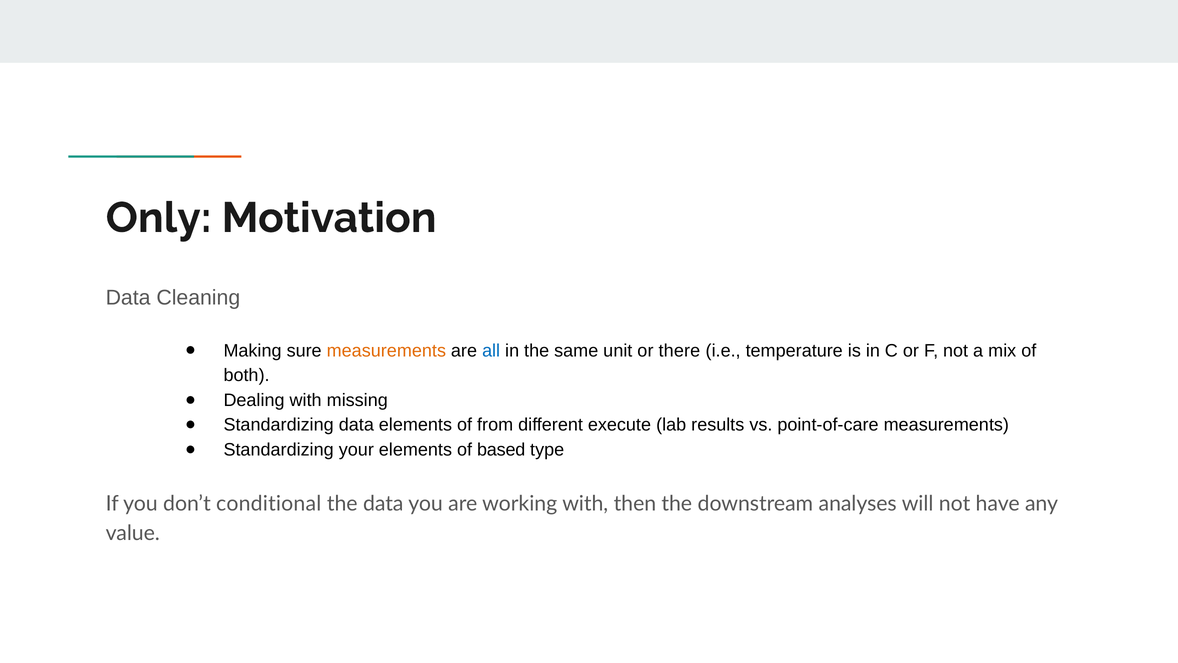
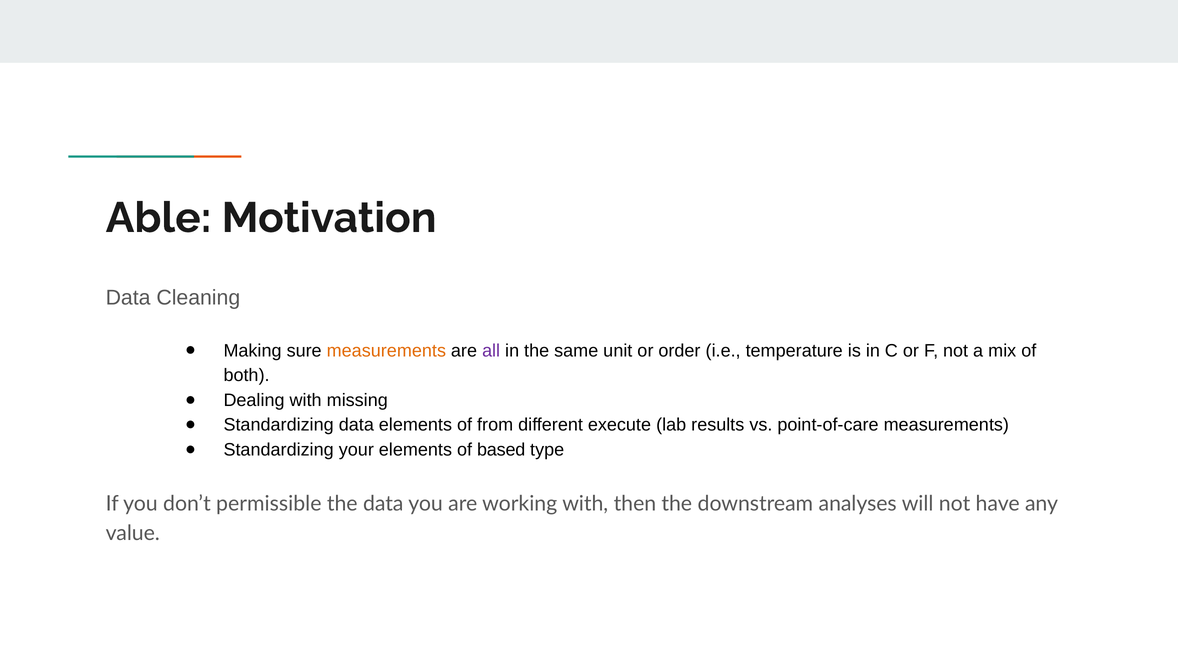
Only: Only -> Able (159, 218)
all colour: blue -> purple (491, 350)
there: there -> order (679, 350)
conditional: conditional -> permissible (269, 503)
